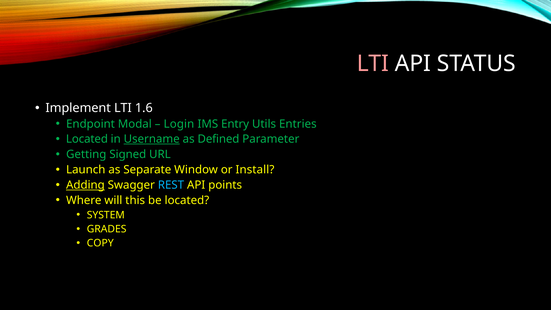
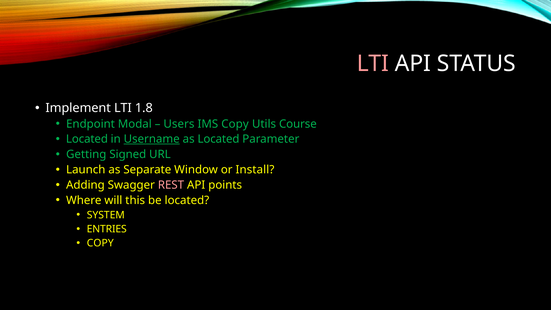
1.6: 1.6 -> 1.8 (144, 108)
Login: Login -> Users (179, 124)
IMS Entry: Entry -> Copy (235, 124)
Entries: Entries -> Course (298, 124)
as Defined: Defined -> Located (218, 139)
Adding underline: present -> none (85, 185)
REST colour: light blue -> pink (171, 185)
GRADES: GRADES -> ENTRIES (107, 229)
